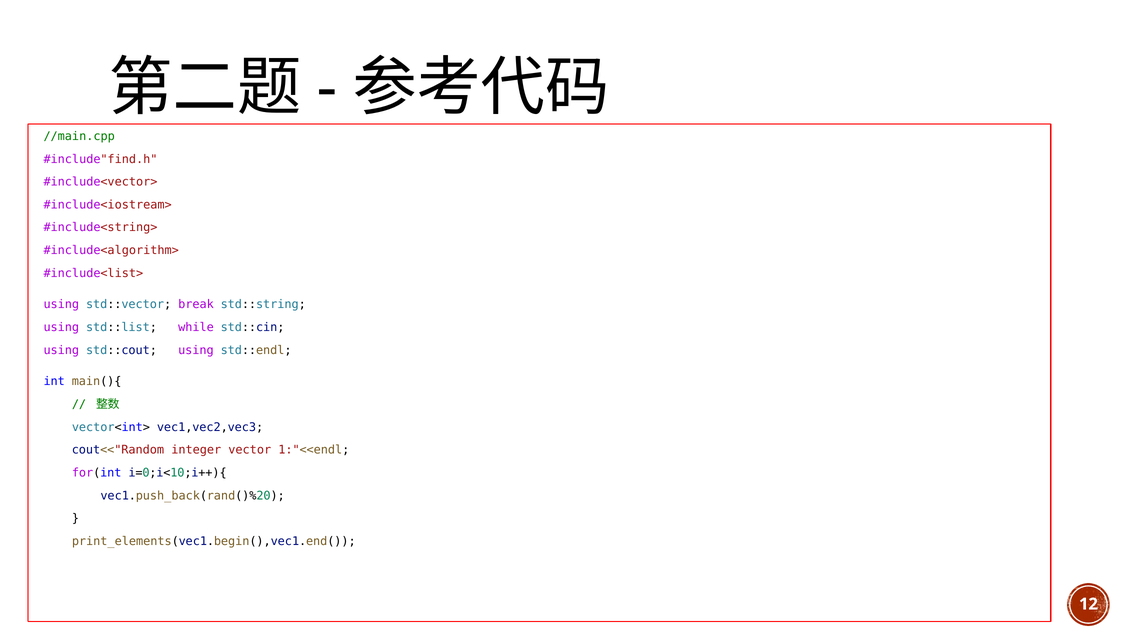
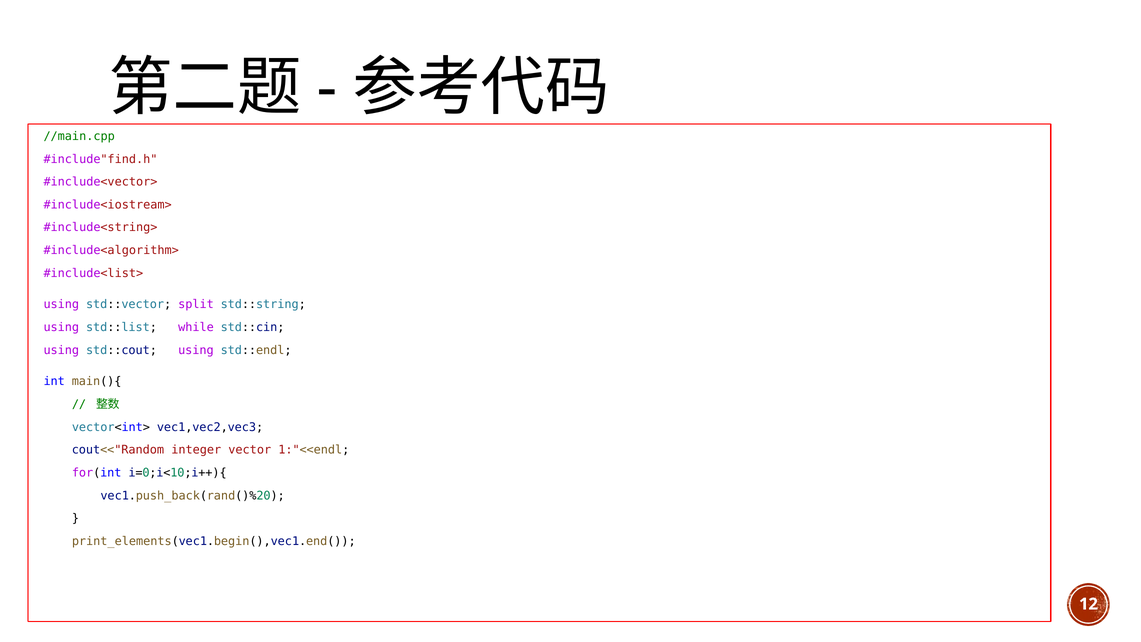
break: break -> split (196, 304)
